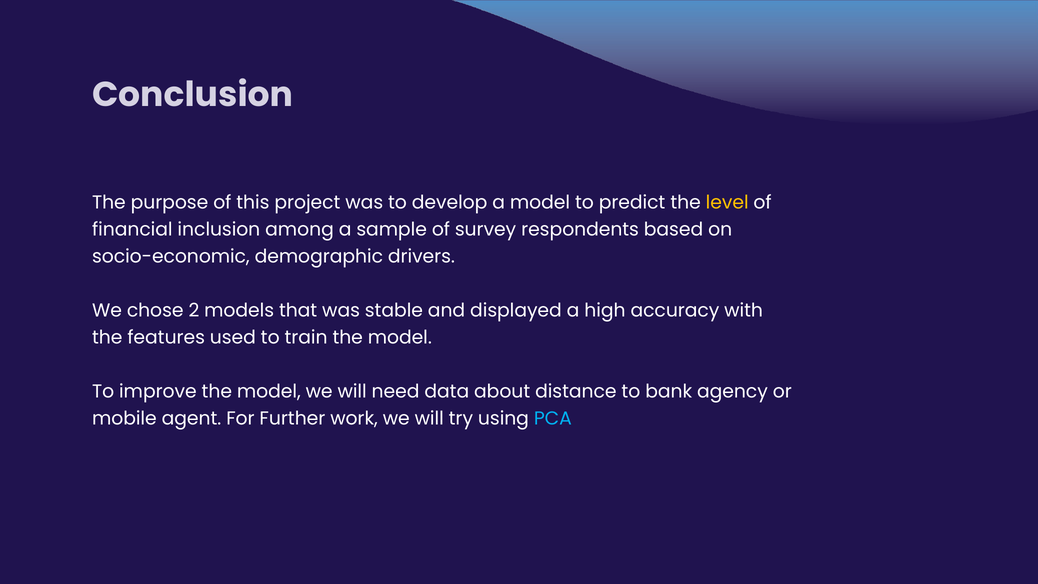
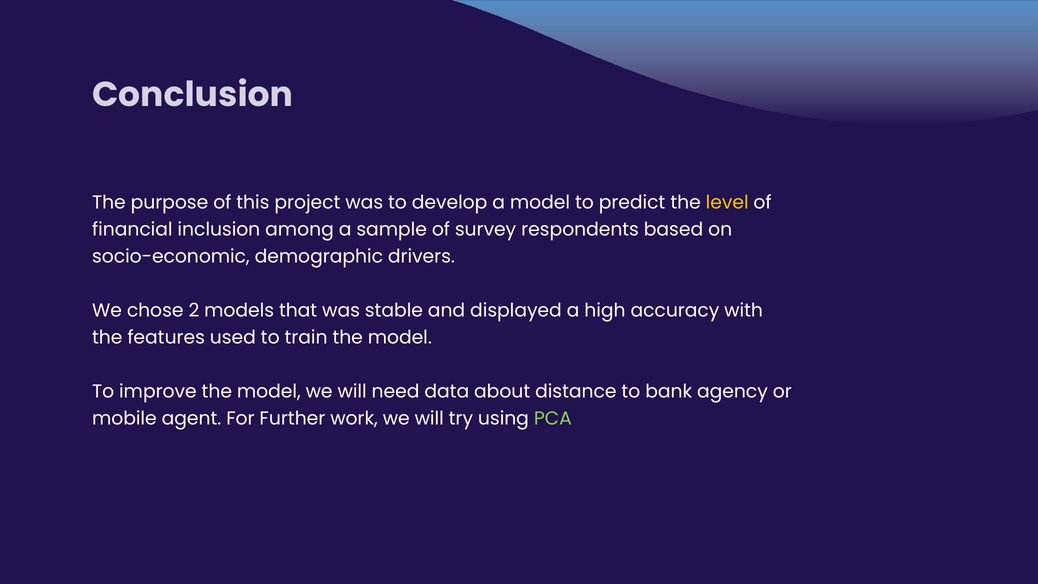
PCA colour: light blue -> light green (553, 419)
